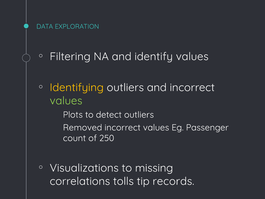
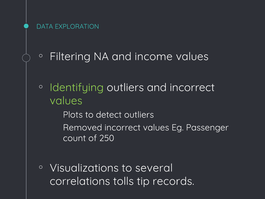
identify: identify -> income (154, 56)
Identifying colour: yellow -> light green (77, 87)
missing: missing -> several (154, 168)
